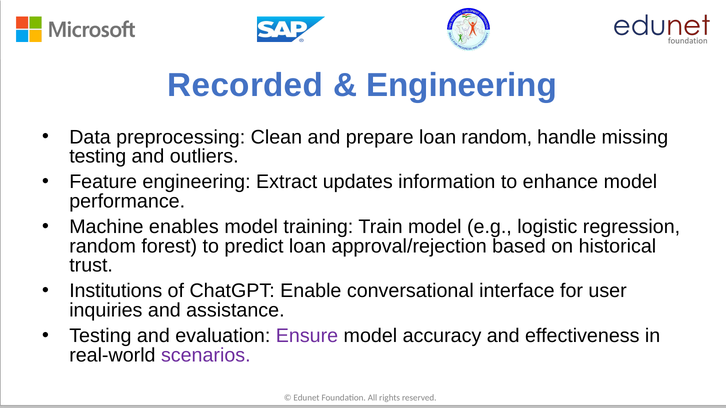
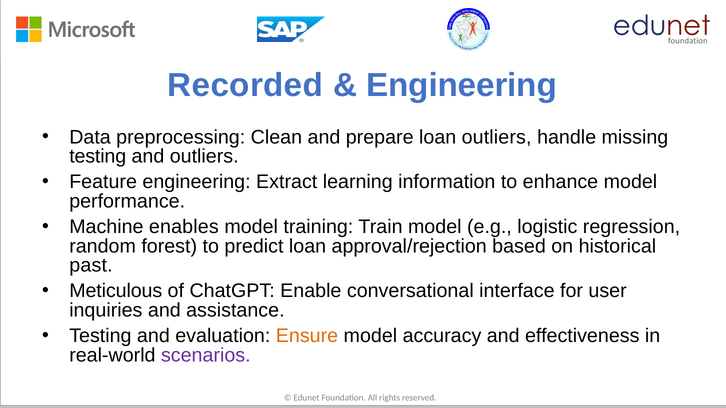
loan random: random -> outliers (497, 137)
updates: updates -> learning (358, 182)
trust: trust -> past (91, 265)
Institutions: Institutions -> Meticulous (116, 291)
Ensure colour: purple -> orange (307, 336)
